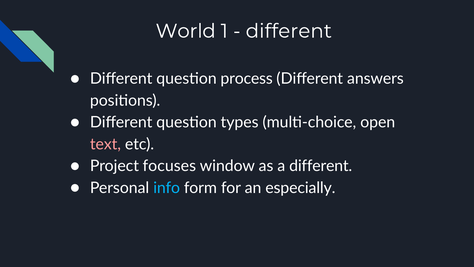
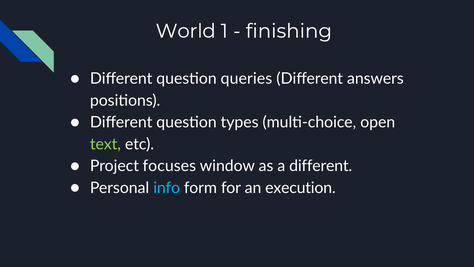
different: different -> finishing (289, 31)
process: process -> queries (246, 79)
text colour: pink -> light green (105, 144)
especially: especially -> execution (300, 188)
